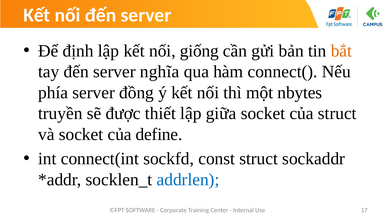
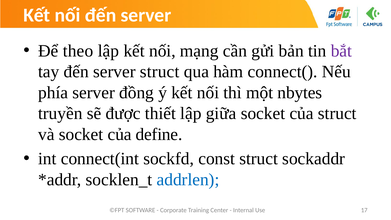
định: định -> theo (78, 51)
giống: giống -> mạng (199, 51)
bắt colour: orange -> purple (341, 51)
server nghĩa: nghĩa -> struct (160, 72)
